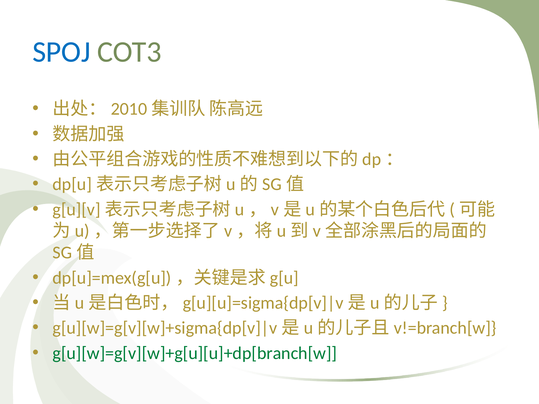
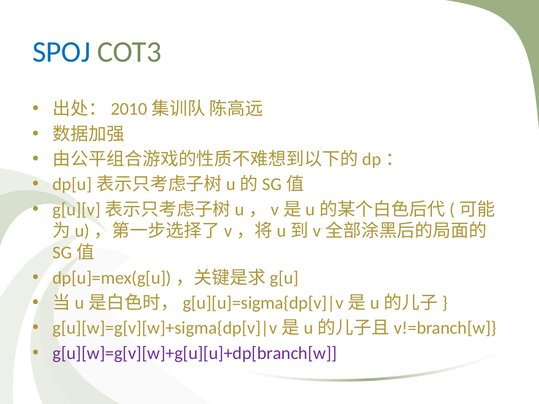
g[u][w]=g[v][w]+g[u][u]+dp[branch[w colour: green -> purple (195, 353)
